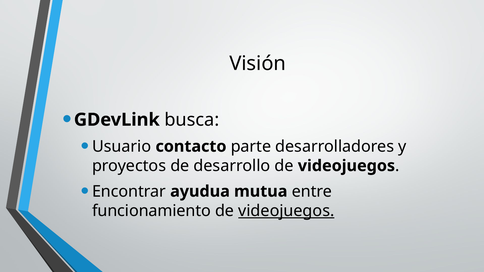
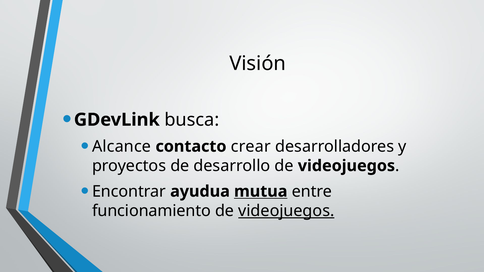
Usuario: Usuario -> Alcance (122, 147)
parte: parte -> crear (251, 147)
mutua underline: none -> present (261, 192)
